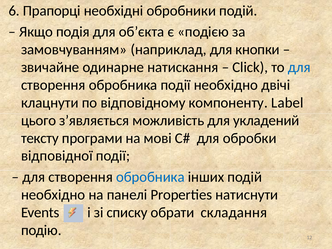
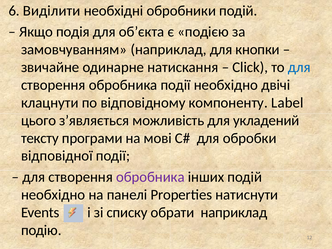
Прапорці: Прапорці -> Виділити (52, 11)
обробника colour: blue -> purple (150, 177)
обрати складання: складання -> наприклад (234, 213)
